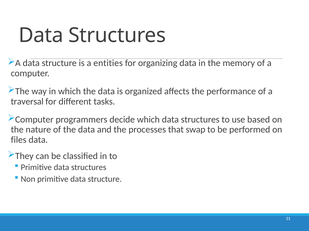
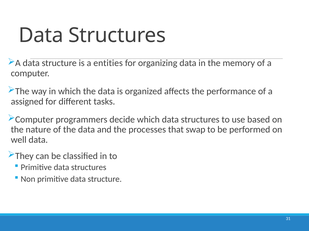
traversal: traversal -> assigned (27, 102)
files: files -> well (19, 140)
